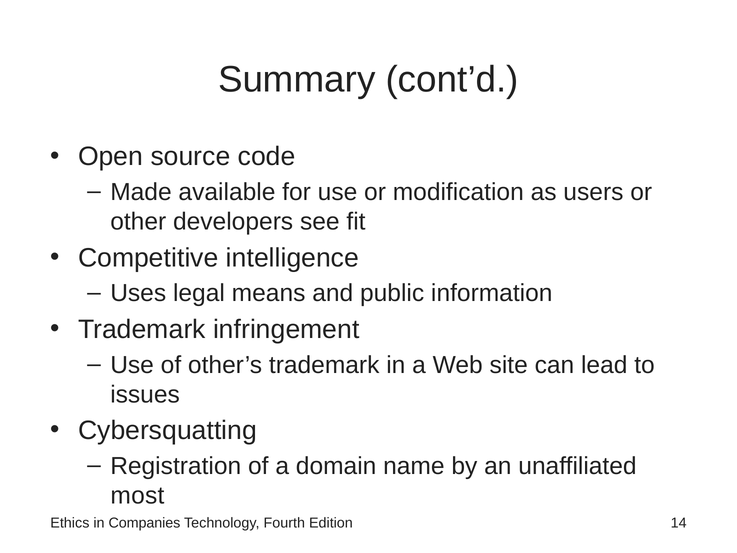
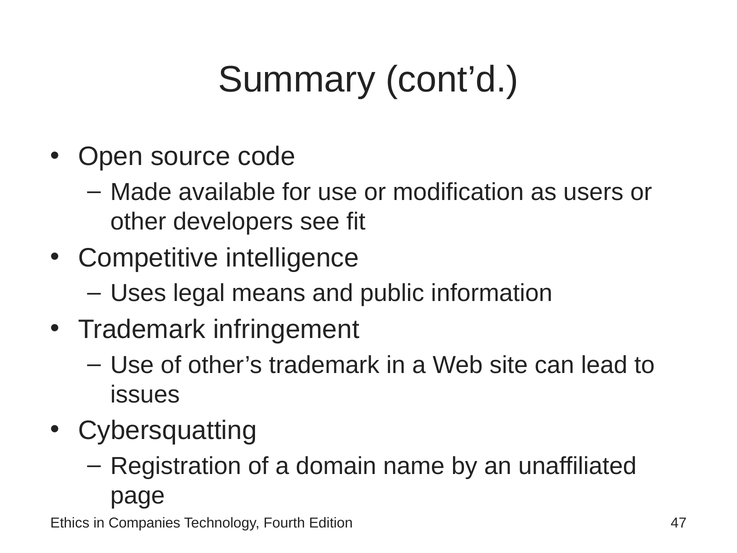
most: most -> page (138, 495)
14: 14 -> 47 (679, 523)
